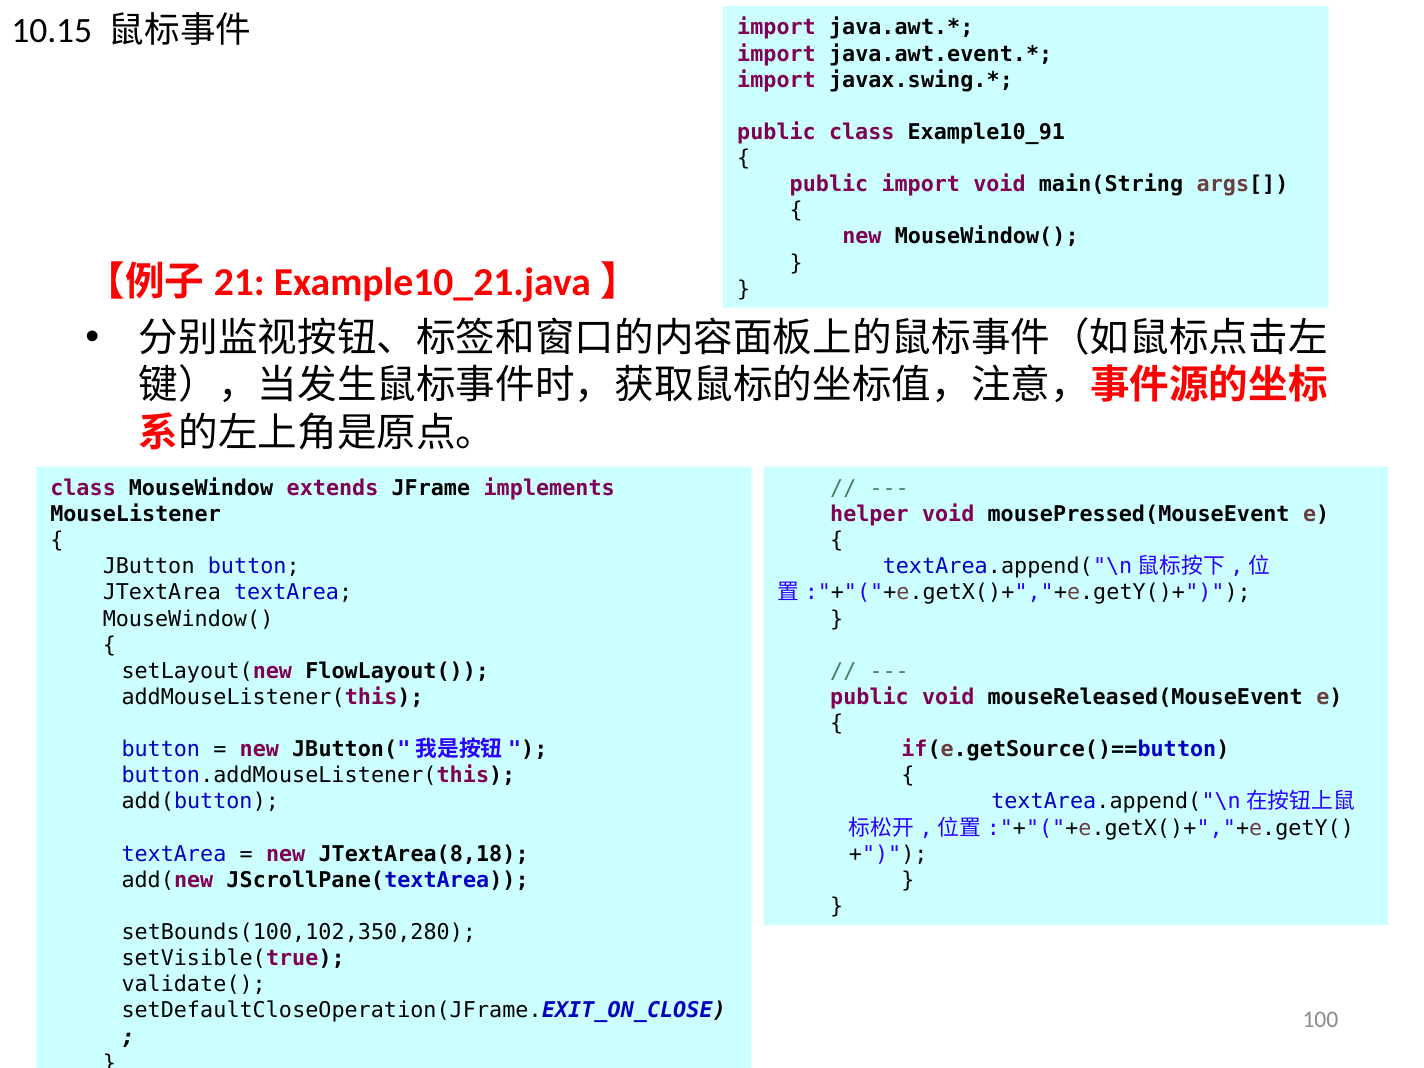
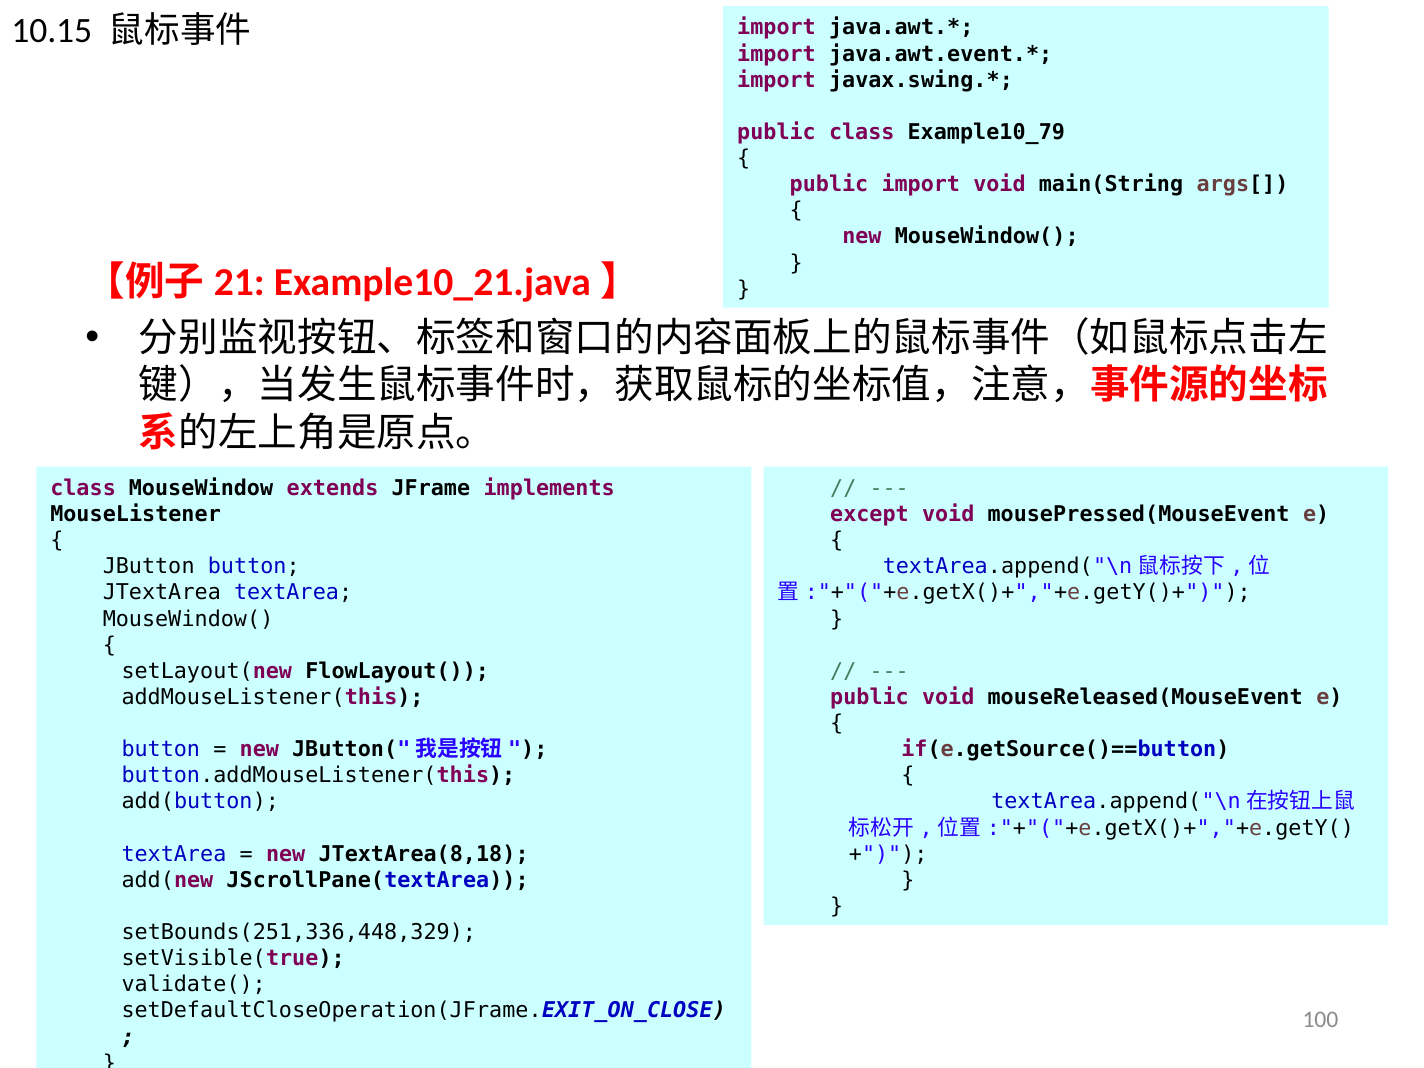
Example10_91: Example10_91 -> Example10_79 (986, 132)
helper: helper -> except (870, 514)
setBounds(100,102,350,280: setBounds(100,102,350,280 -> setBounds(251,336,448,329 (299, 932)
